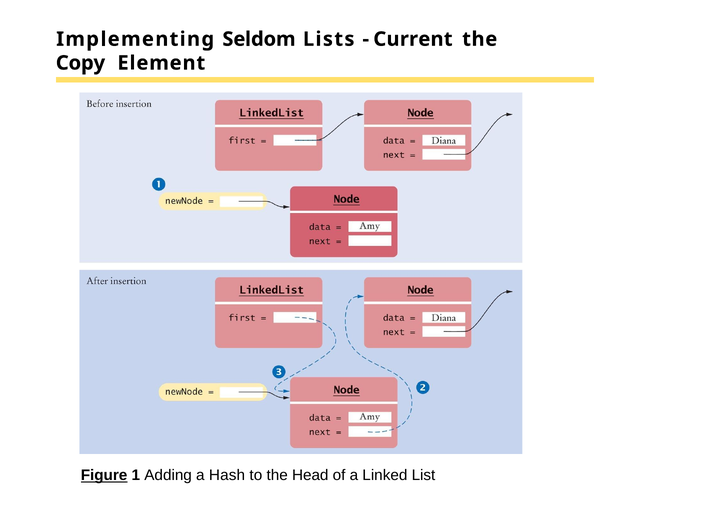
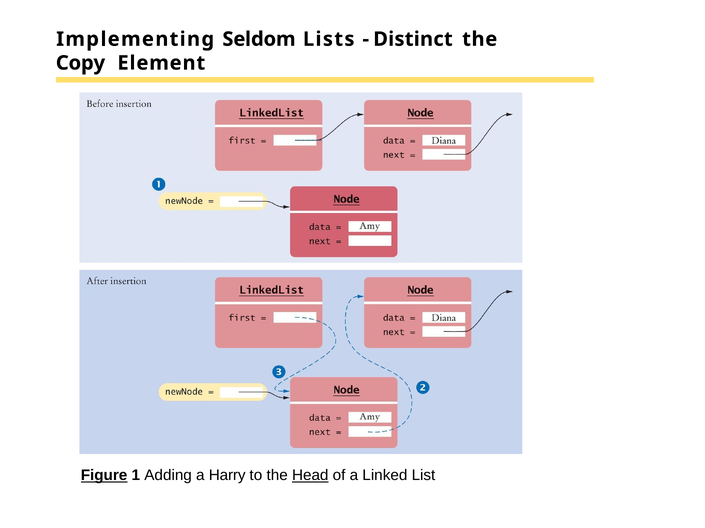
Current: Current -> Distinct (413, 39)
Hash: Hash -> Harry (227, 476)
Head underline: none -> present (310, 476)
